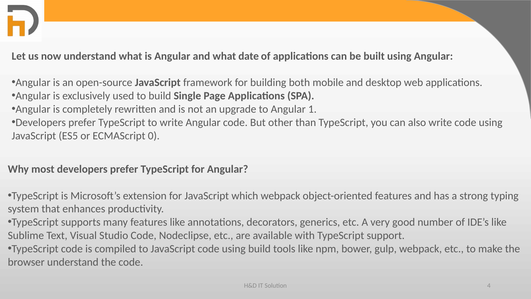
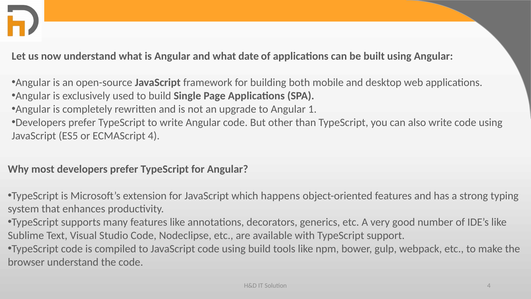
ECMAScript 0: 0 -> 4 (154, 136)
which webpack: webpack -> happens (280, 196)
